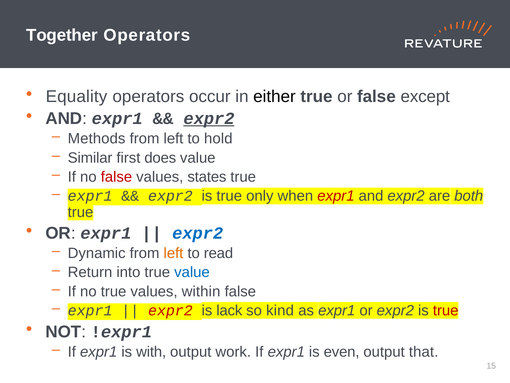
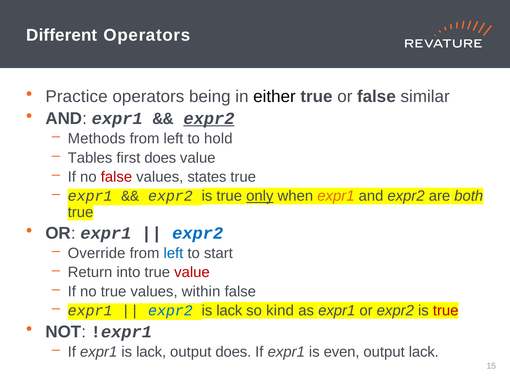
Together: Together -> Different (62, 35)
Equality: Equality -> Practice (77, 97)
occur: occur -> being (210, 97)
except: except -> similar (425, 97)
Similar: Similar -> Tables (90, 158)
only underline: none -> present (260, 196)
expr1 colour: red -> orange (336, 196)
Dynamic: Dynamic -> Override (97, 253)
left colour: orange -> blue (173, 253)
read: read -> start (218, 253)
value colour: blue -> red (192, 272)
expr2 colour: red -> blue (170, 310)
expr1 is with: with -> lack (151, 351)
output work: work -> does (233, 351)
output that: that -> lack (424, 351)
